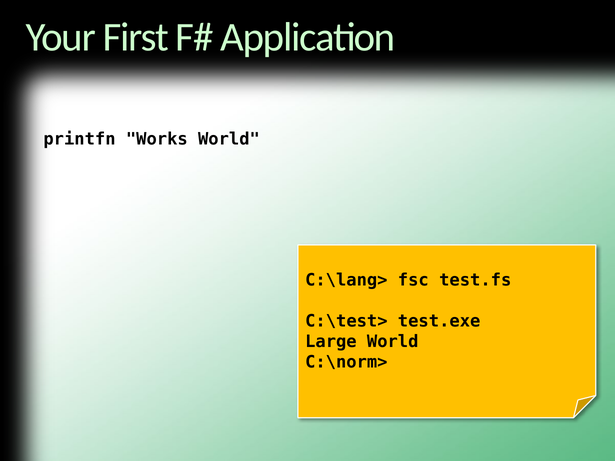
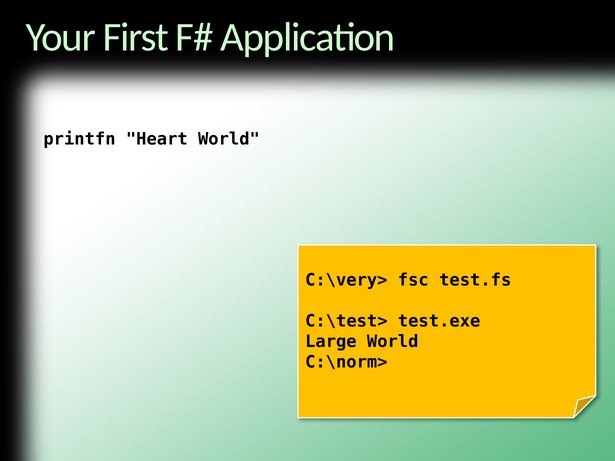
Works: Works -> Heart (157, 139)
C:\lang>: C:\lang> -> C:\very> (346, 280)
